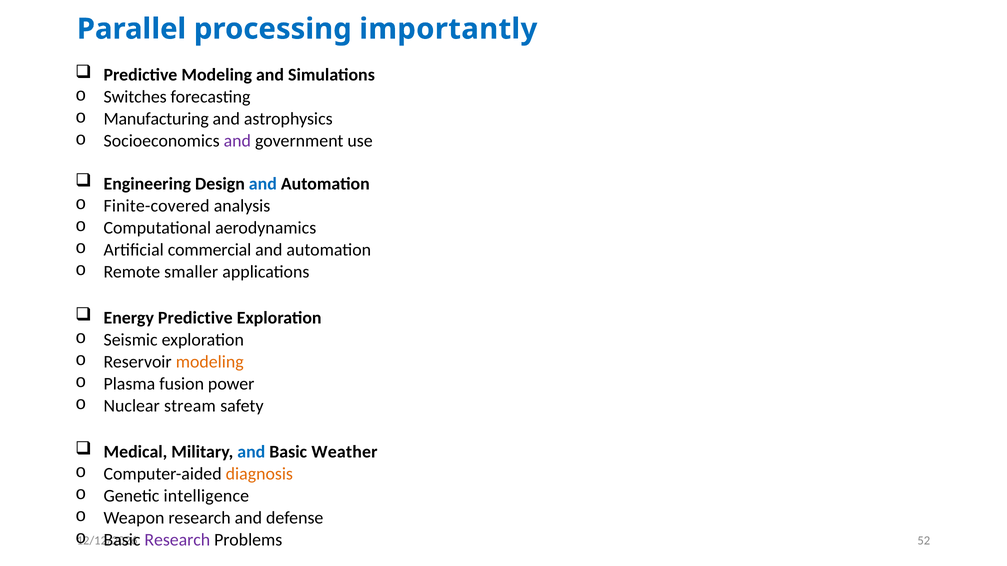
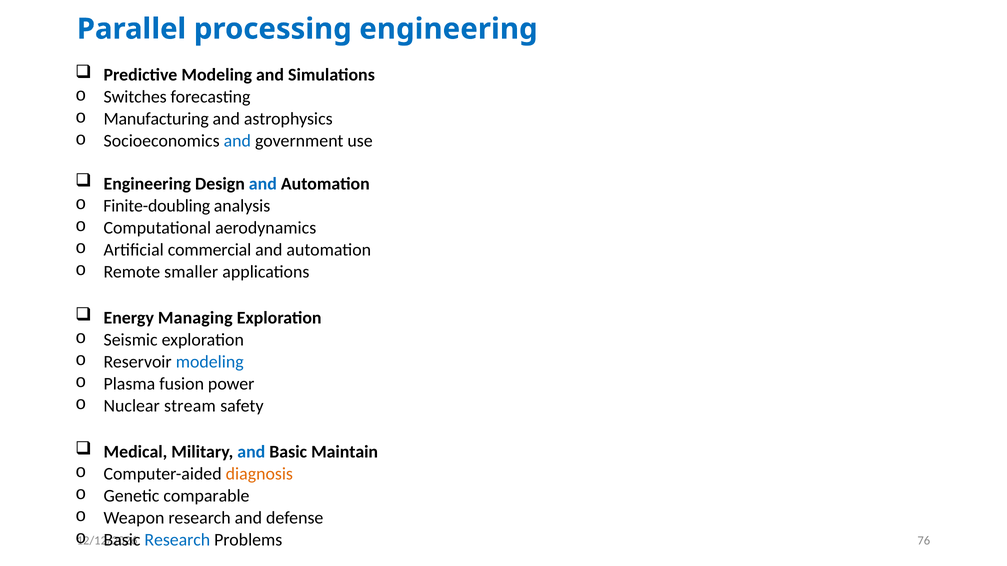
processing importantly: importantly -> engineering (448, 29)
and colour: purple -> blue (237, 141)
Finite-covered: Finite-covered -> Finite-doubling (157, 206)
Energy Predictive: Predictive -> Managing (195, 318)
modeling colour: orange -> blue (210, 362)
Weather: Weather -> Maintain (345, 452)
intelligence: intelligence -> comparable (206, 496)
Research colour: purple -> blue (177, 540)
52: 52 -> 76 (924, 541)
